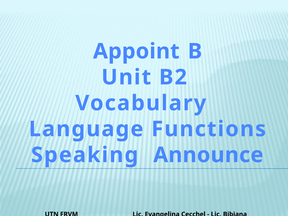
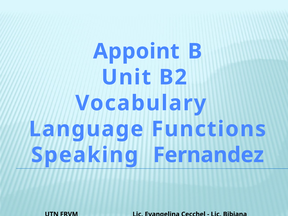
Speaking Announce: Announce -> Fernandez (208, 155)
